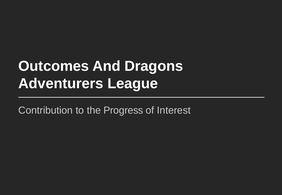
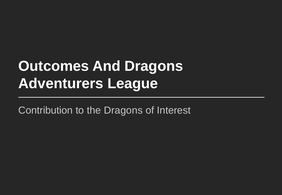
the Progress: Progress -> Dragons (123, 110)
